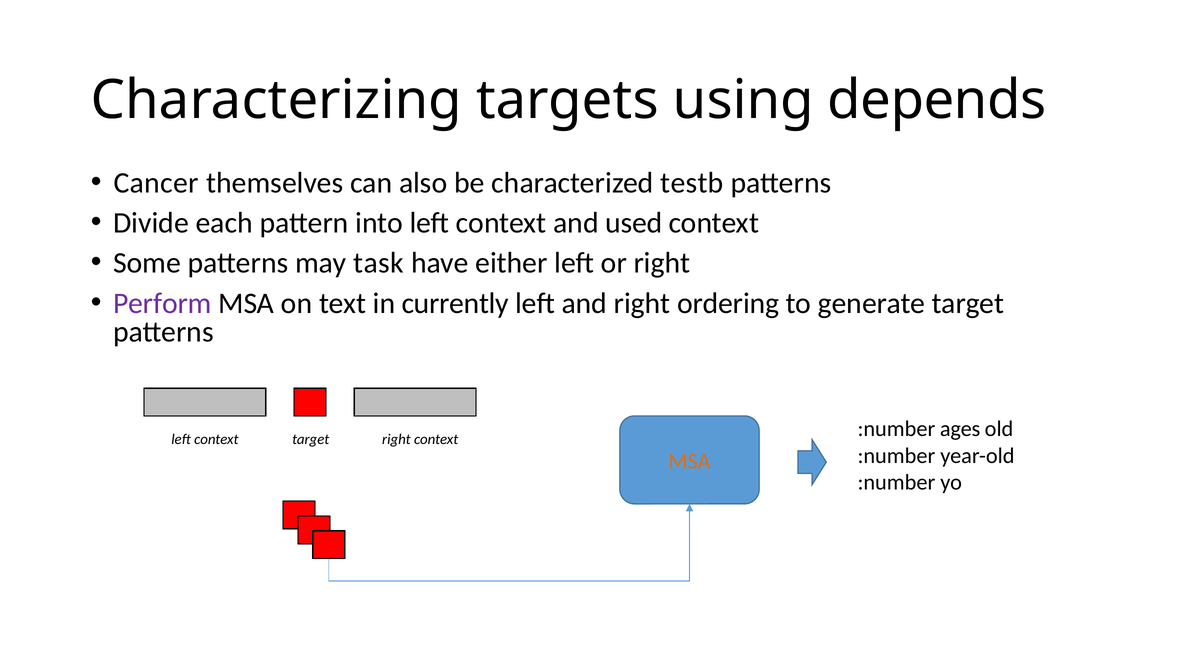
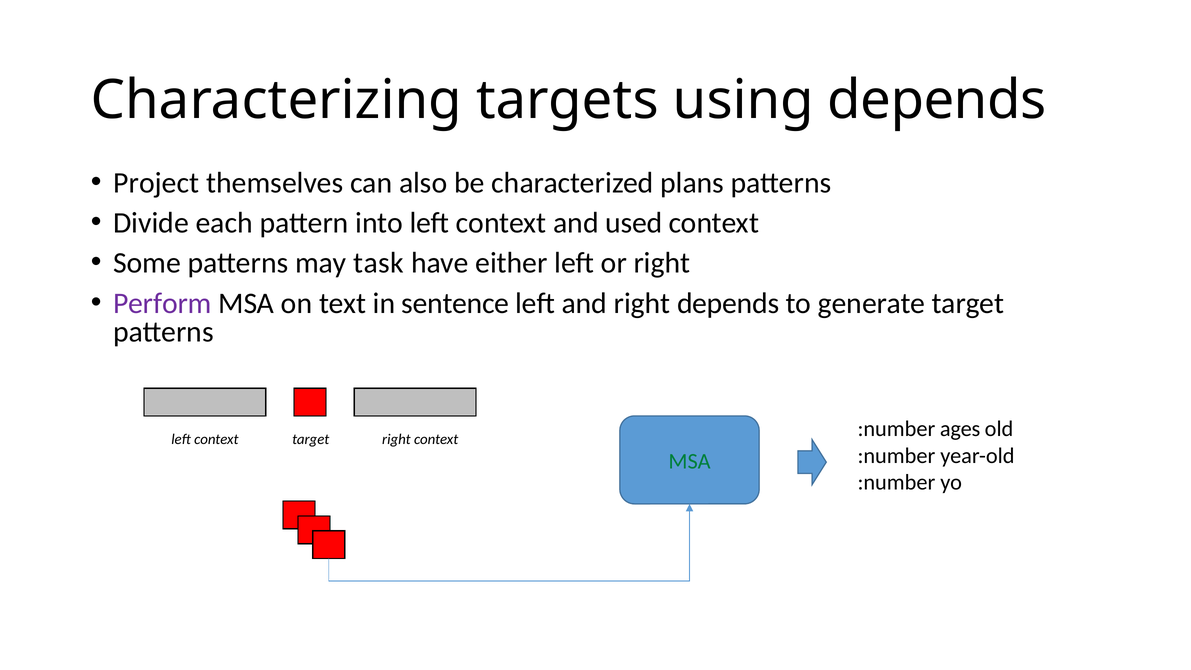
Cancer: Cancer -> Project (156, 183)
testb: testb -> plans (692, 183)
currently: currently -> sentence (455, 303)
right ordering: ordering -> depends (728, 303)
MSA colour: orange -> green (690, 461)
